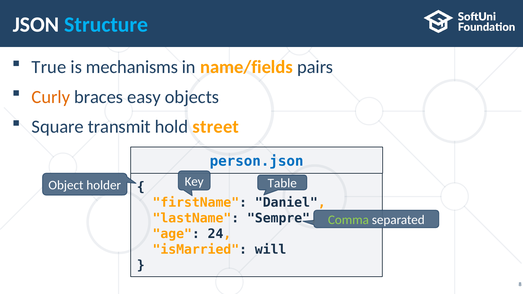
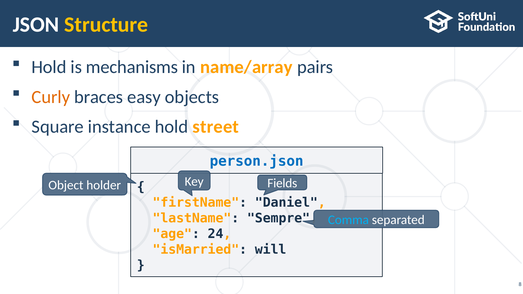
Structure colour: light blue -> yellow (106, 25)
True: True -> Hold (49, 67)
name/fields: name/fields -> name/array (246, 67)
transmit: transmit -> instance (119, 127)
Table: Table -> Fields (282, 184)
Comma colour: light green -> light blue (348, 220)
